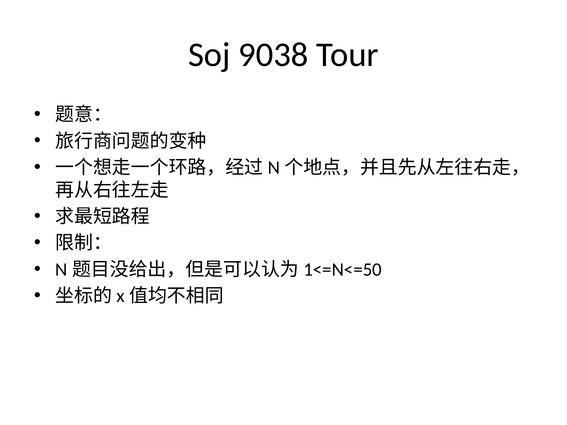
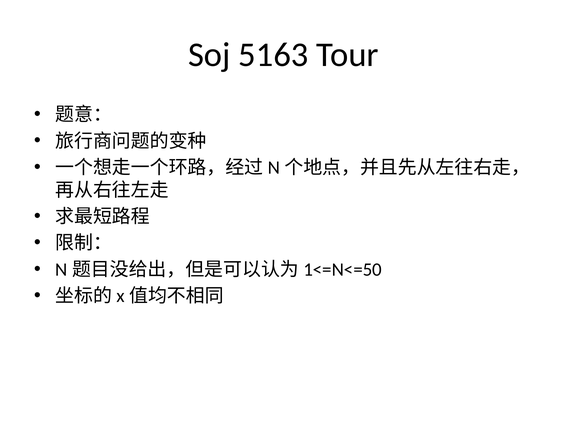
9038: 9038 -> 5163 (273, 55)
